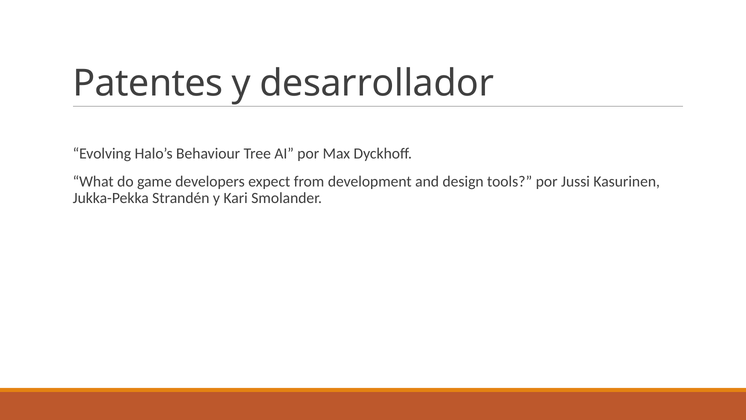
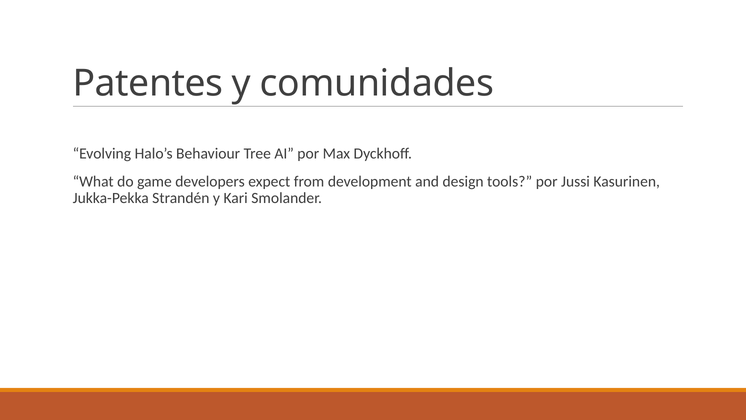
desarrollador: desarrollador -> comunidades (377, 84)
